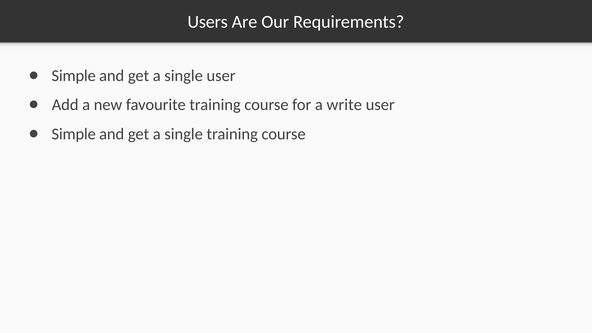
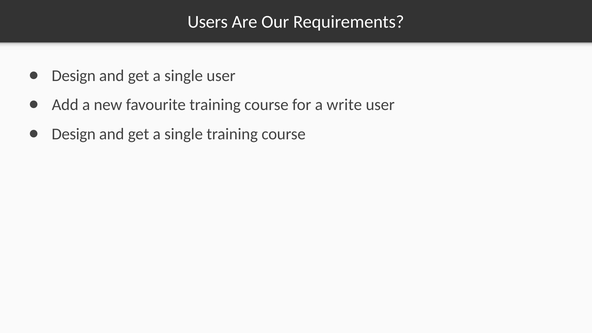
Simple: Simple -> Design (74, 76)
Simple: Simple -> Design (74, 134)
